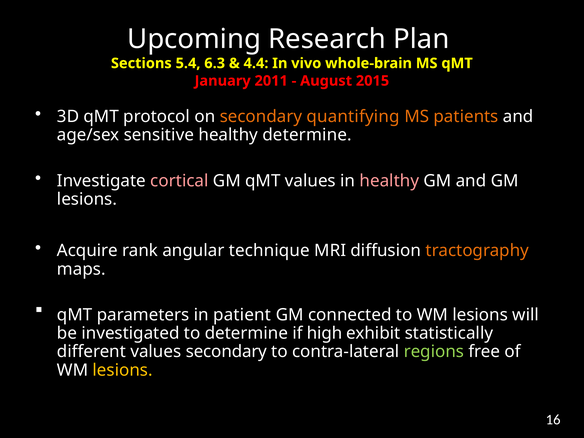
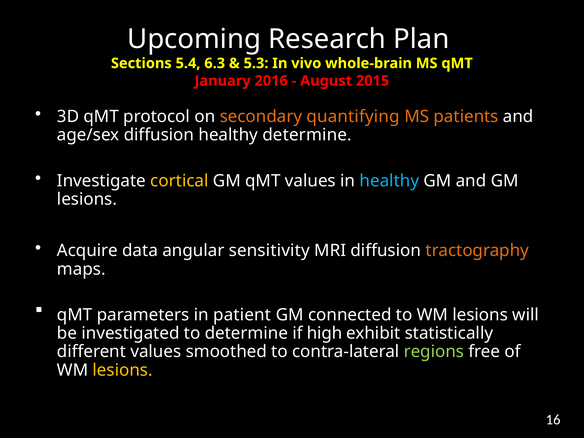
4.4: 4.4 -> 5.3 (256, 63)
2011: 2011 -> 2016 (271, 81)
age/sex sensitive: sensitive -> diffusion (159, 135)
cortical colour: pink -> yellow (179, 181)
healthy colour: pink -> light blue (389, 181)
rank: rank -> data (140, 251)
technique: technique -> sensitivity (269, 251)
values secondary: secondary -> smoothed (226, 352)
